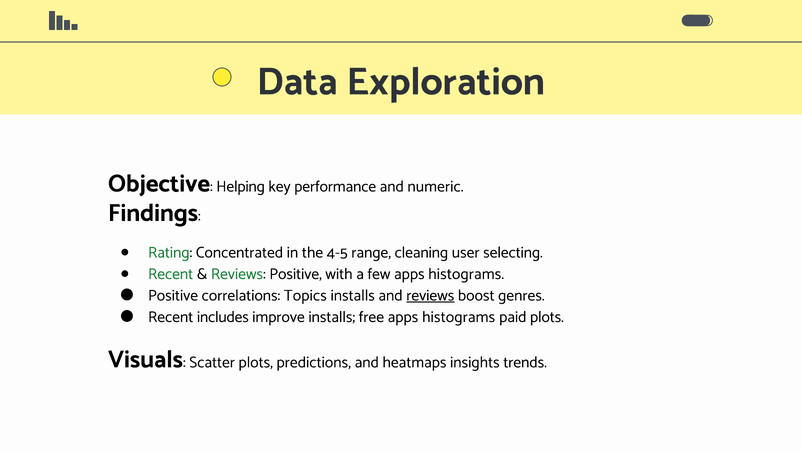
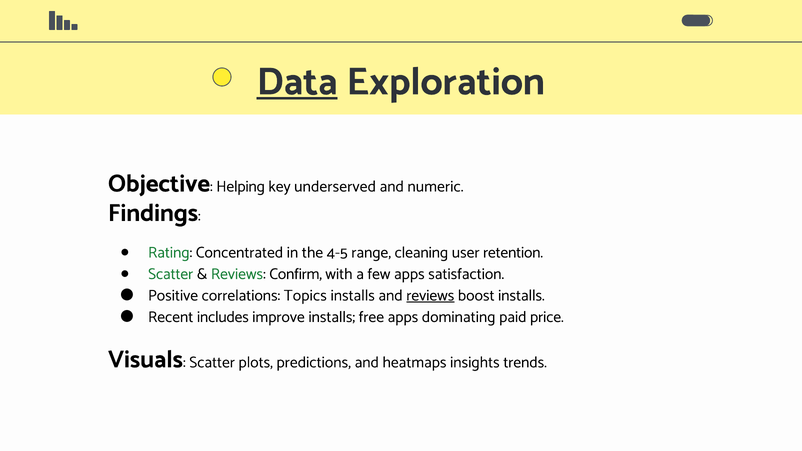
Data underline: none -> present (297, 81)
performance: performance -> underserved (335, 186)
selecting: selecting -> retention (513, 252)
Recent: Recent -> Scatter (171, 274)
Reviews Positive: Positive -> Confirm (296, 274)
few apps histograms: histograms -> satisfaction (466, 274)
boost genres: genres -> installs (521, 295)
free apps histograms: histograms -> dominating (459, 317)
paid plots: plots -> price (547, 317)
